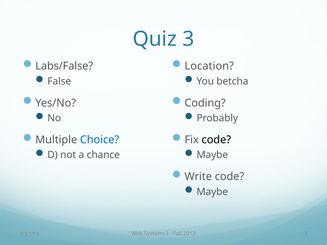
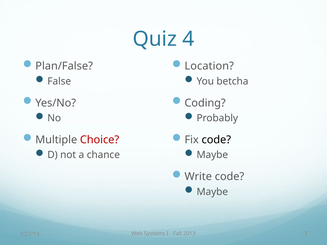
Quiz 3: 3 -> 4 (188, 39)
Labs/False: Labs/False -> Plan/False (64, 66)
Choice colour: blue -> red (100, 140)
